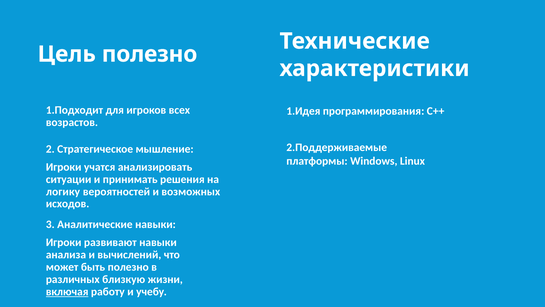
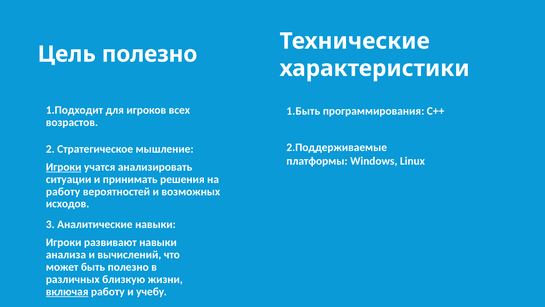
1.Идея: 1.Идея -> 1.Быть (303, 111)
Игроки underline: none -> present (64, 167)
логику: логику -> работу (63, 191)
